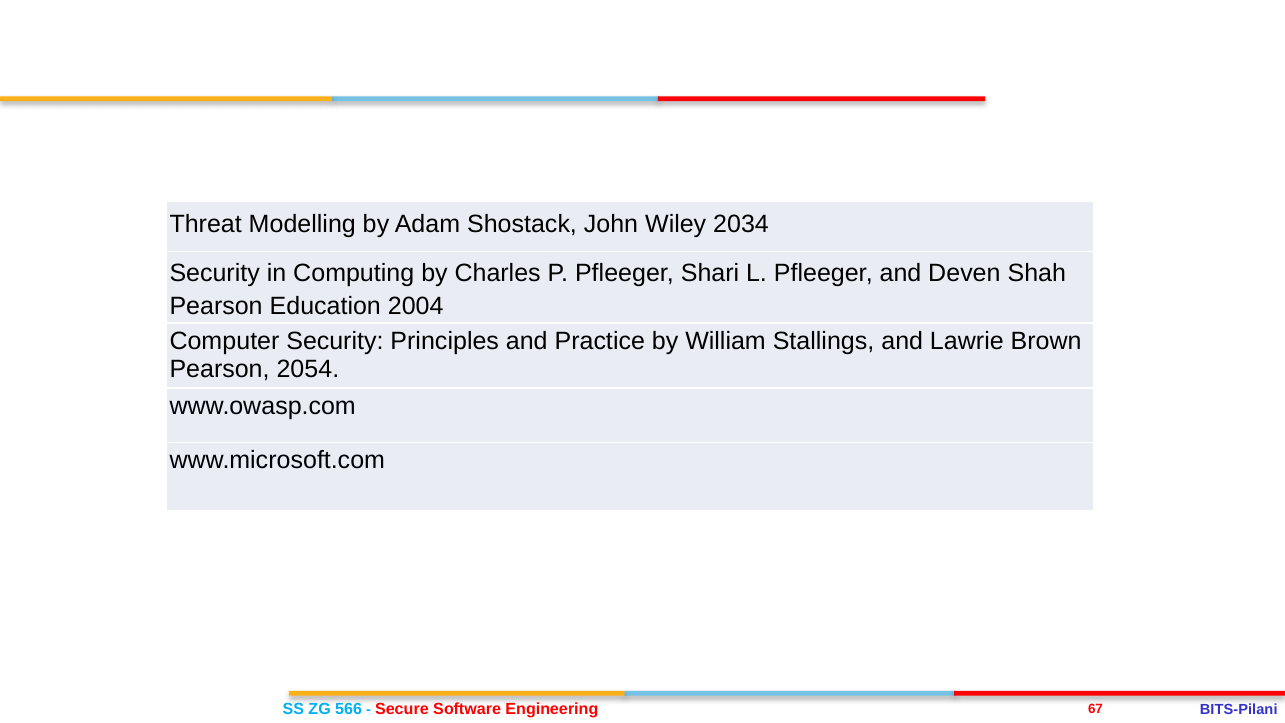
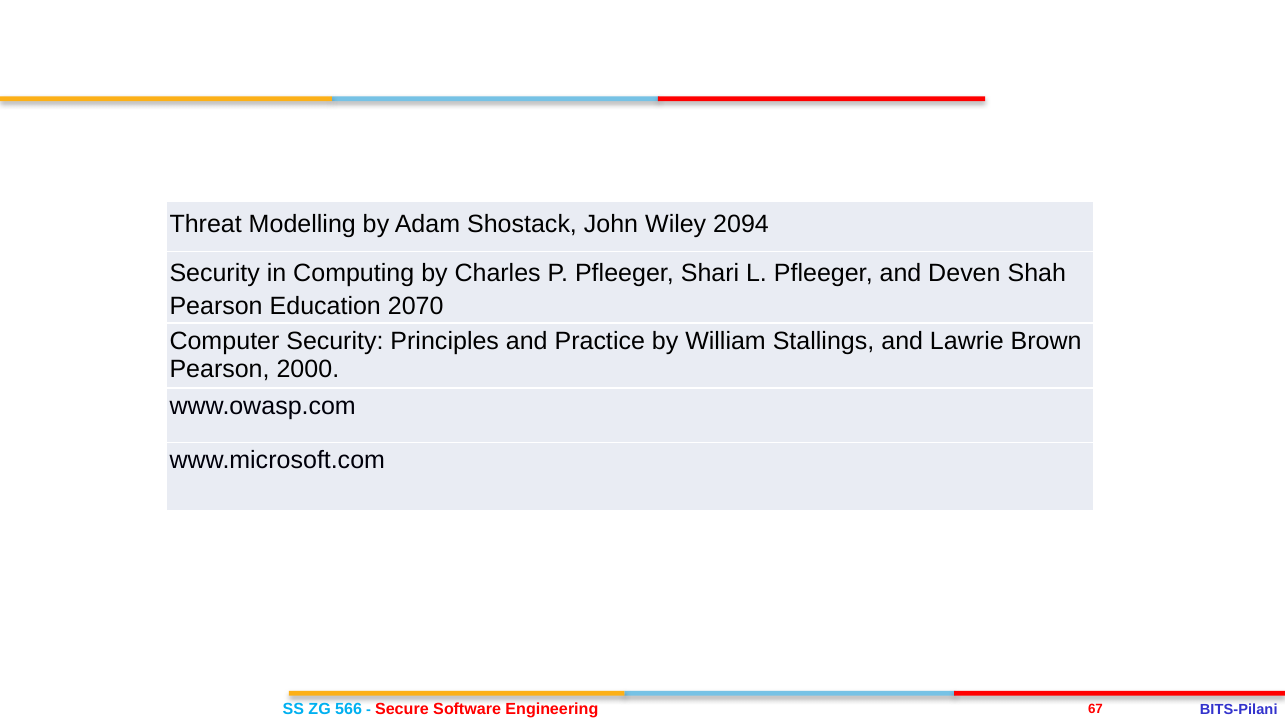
2034: 2034 -> 2094 (741, 224)
2004: 2004 -> 2070 (416, 306)
2054: 2054 -> 2000 (308, 369)
